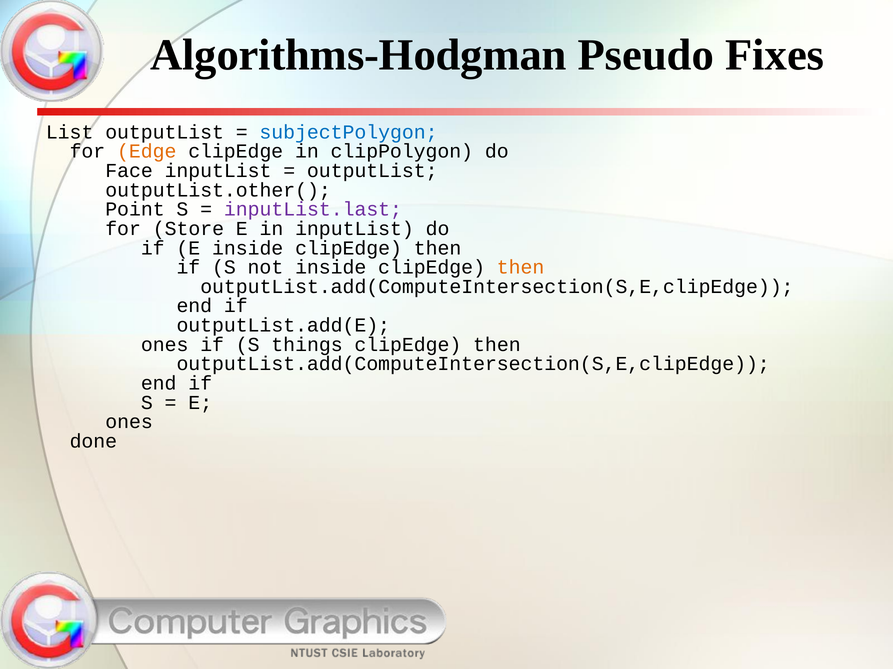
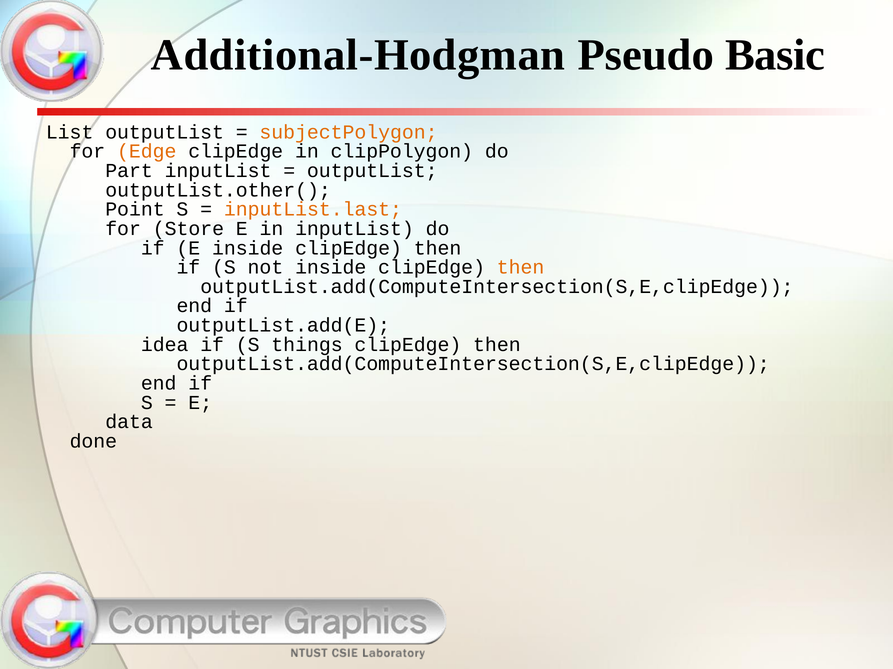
Algorithms-Hodgman: Algorithms-Hodgman -> Additional-Hodgman (358, 55)
Fixes: Fixes -> Basic (775, 55)
subjectPolygon colour: blue -> orange (349, 132)
Face: Face -> Part (129, 171)
inputList.last colour: purple -> orange (313, 210)
ones: ones -> idea (165, 345)
ones: ones -> data (129, 422)
